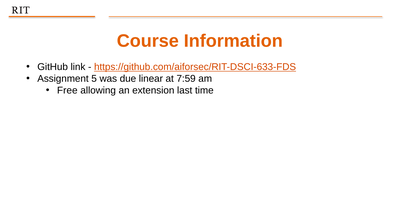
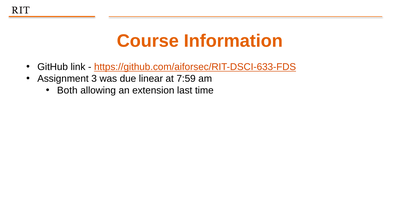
5: 5 -> 3 (94, 79)
Free: Free -> Both (67, 90)
